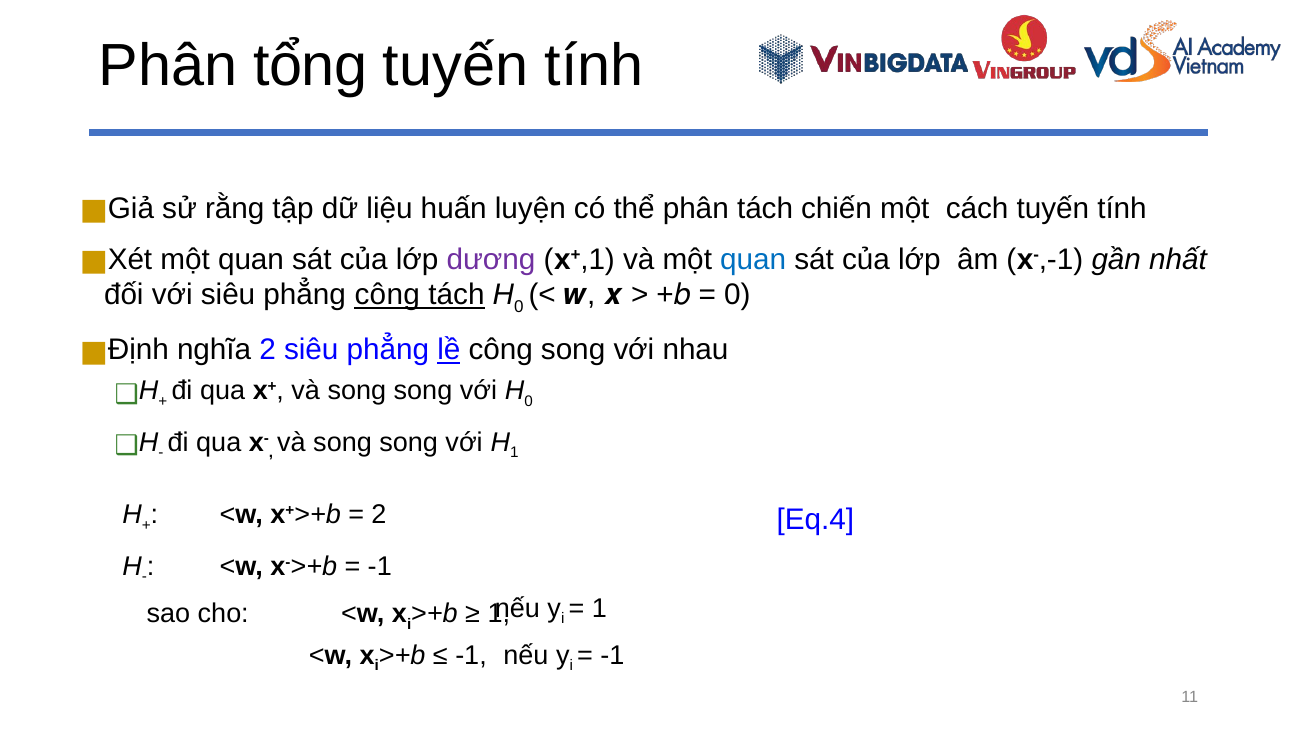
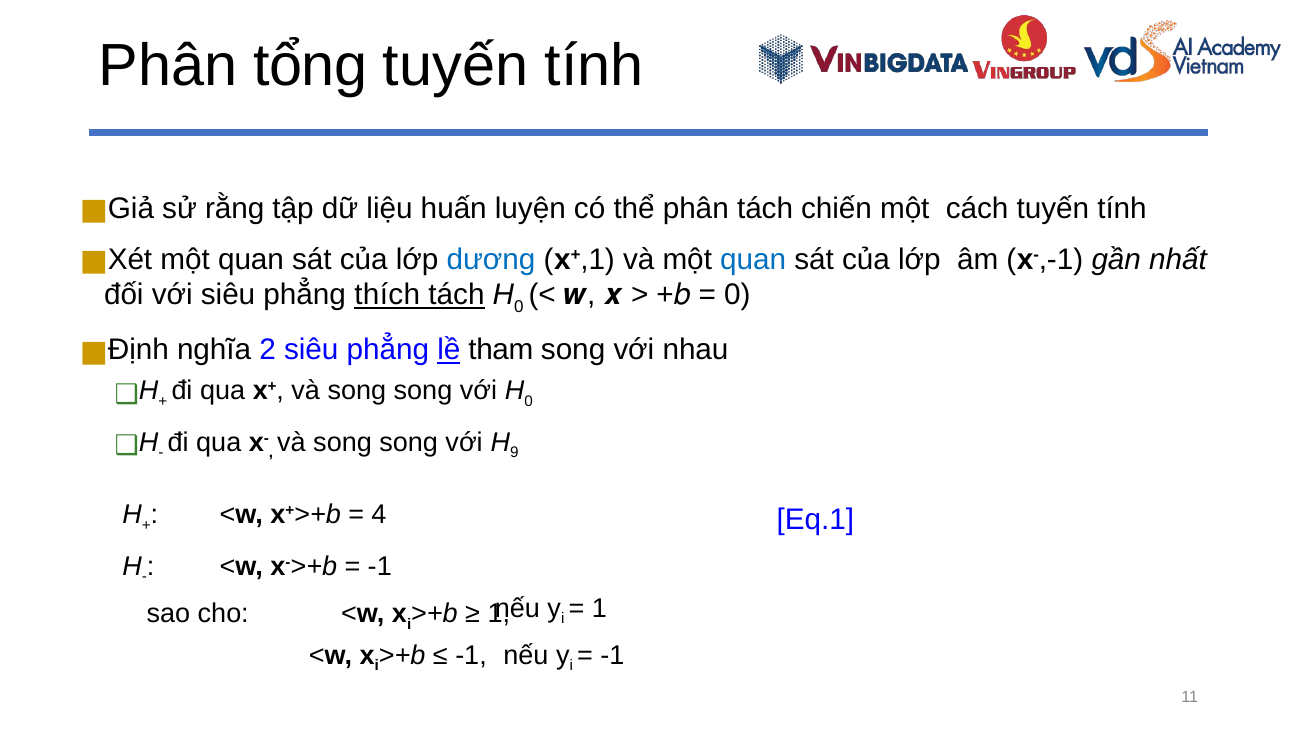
dương colour: purple -> blue (491, 259)
phẳng công: công -> thích (387, 295)
lề công: công -> tham (501, 350)
1: 1 -> 9 (514, 453)
2: 2 -> 4 (379, 514)
Eq.4: Eq.4 -> Eq.1 (815, 519)
